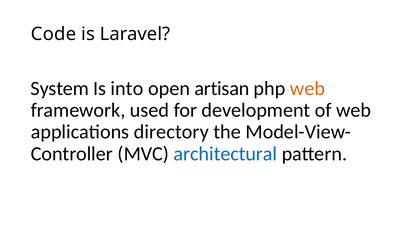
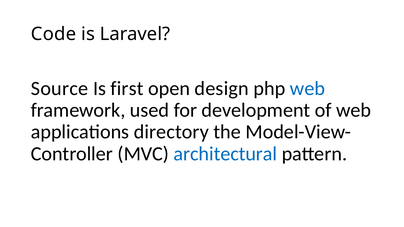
System: System -> Source (60, 89)
into: into -> first (127, 89)
artisan: artisan -> design (222, 89)
web colour: orange -> blue (307, 89)
